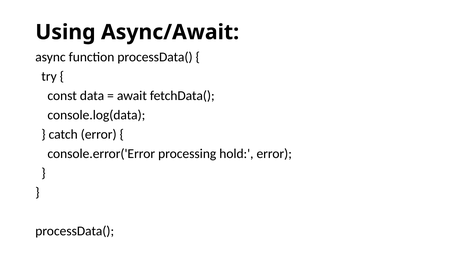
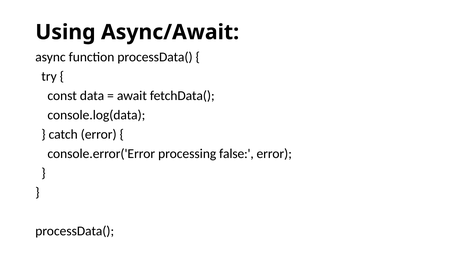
hold: hold -> false (236, 154)
